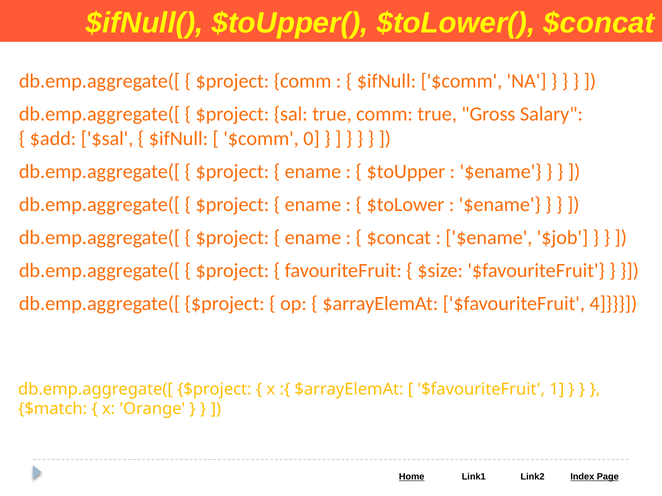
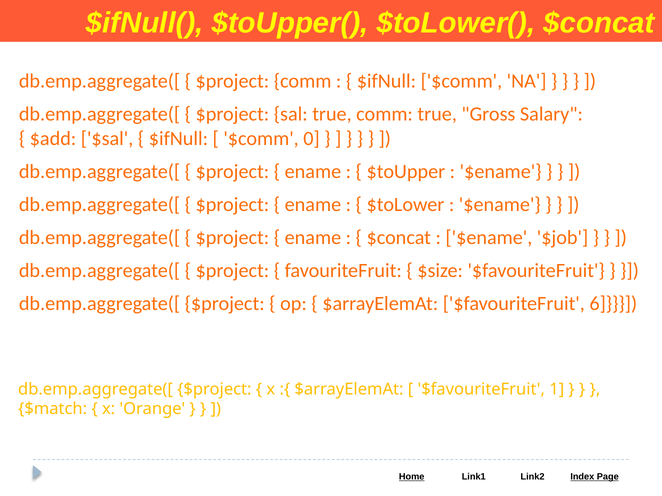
4: 4 -> 6 (613, 304)
